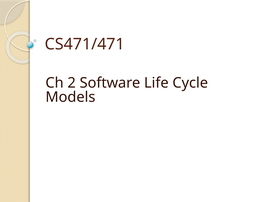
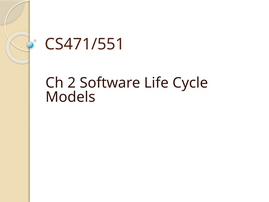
CS471/471: CS471/471 -> CS471/551 (85, 44)
